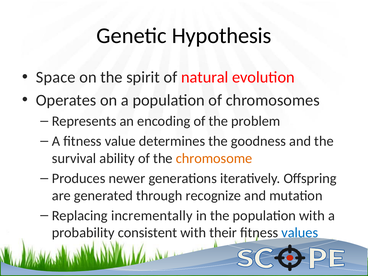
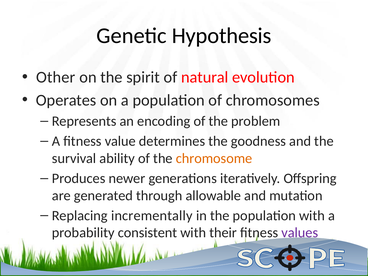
Space: Space -> Other (56, 77)
recognize: recognize -> allowable (213, 196)
values colour: blue -> purple (300, 233)
